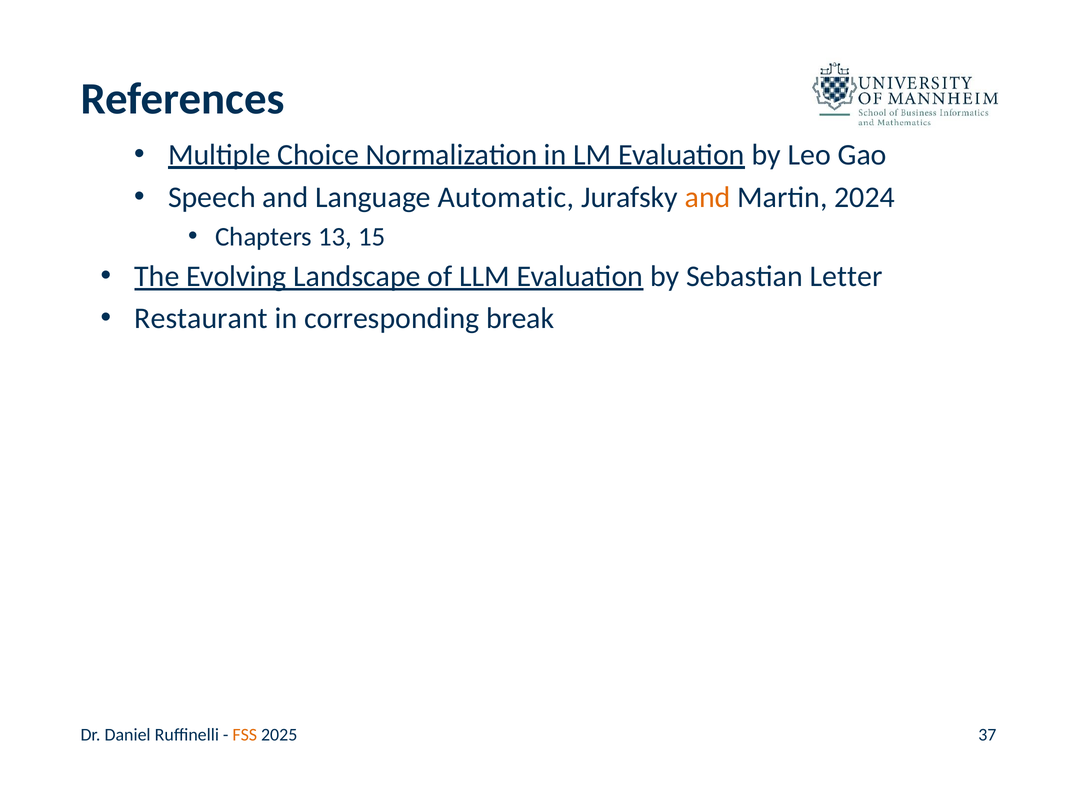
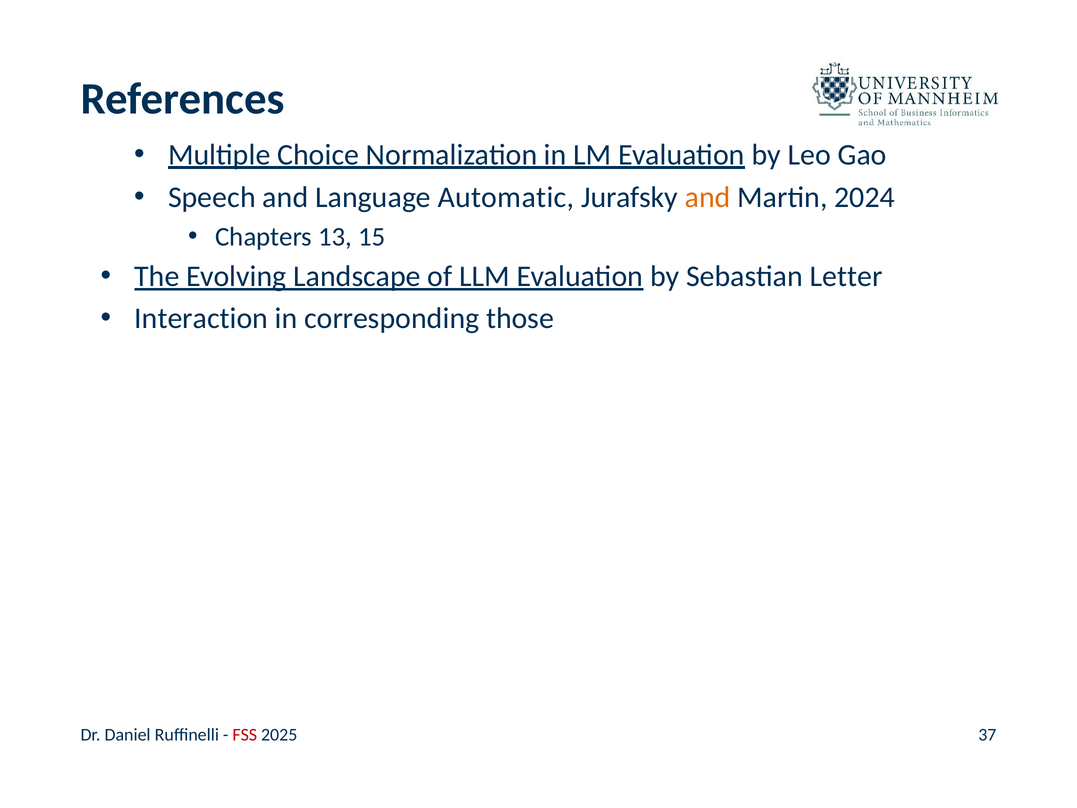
Restaurant: Restaurant -> Interaction (201, 318)
break: break -> those (520, 318)
FSS colour: orange -> red (245, 735)
